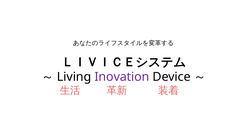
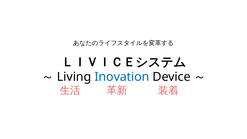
Inovation colour: purple -> blue (122, 77)
